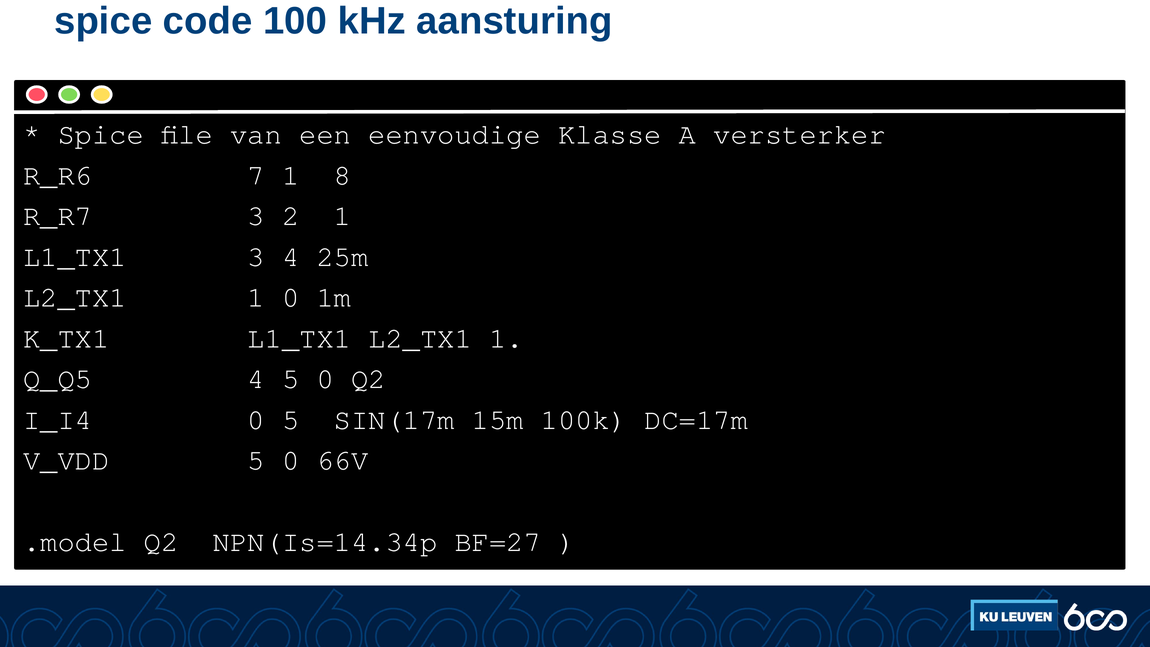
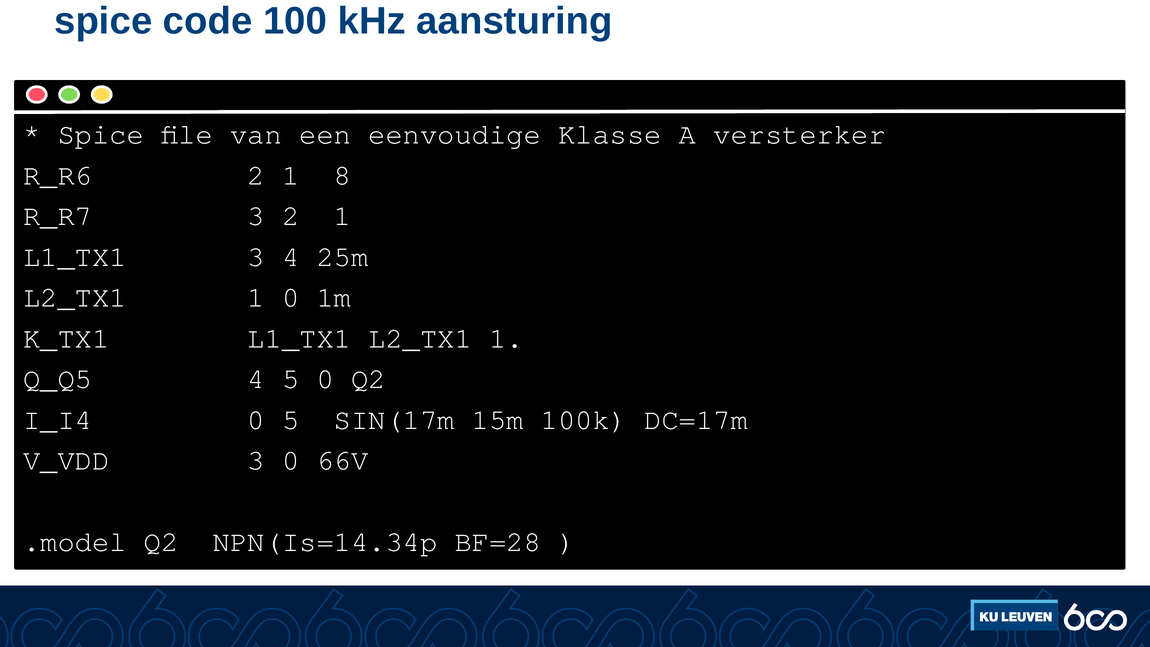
R_R6 7: 7 -> 2 (256, 175)
V_VDD 5: 5 -> 3 (256, 460)
BF=27: BF=27 -> BF=28 (498, 542)
